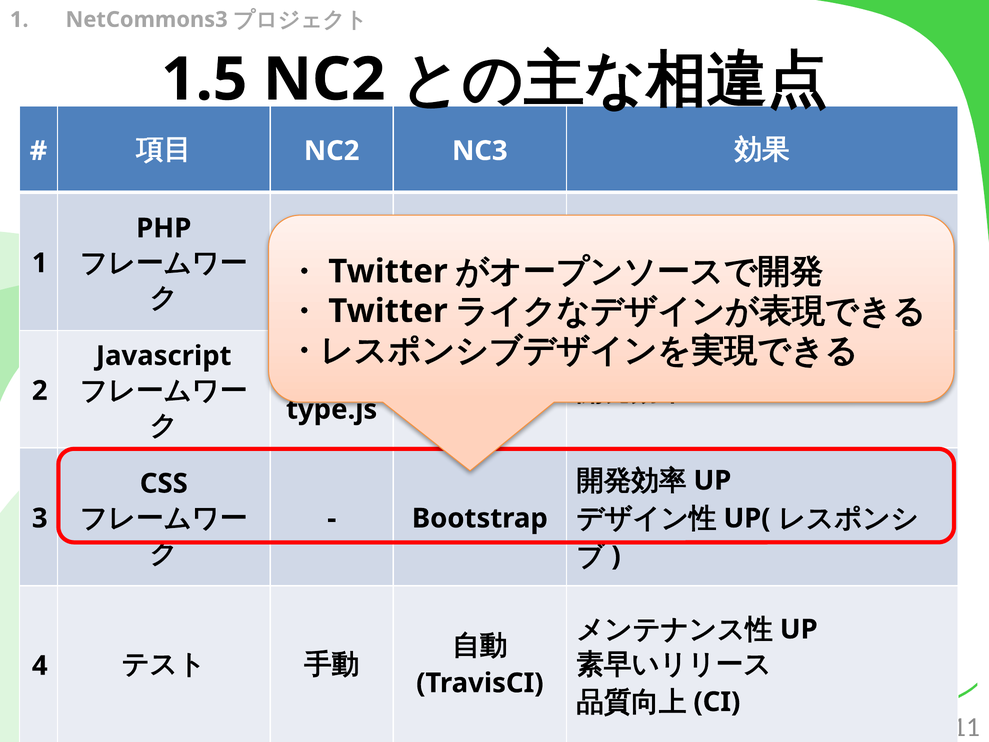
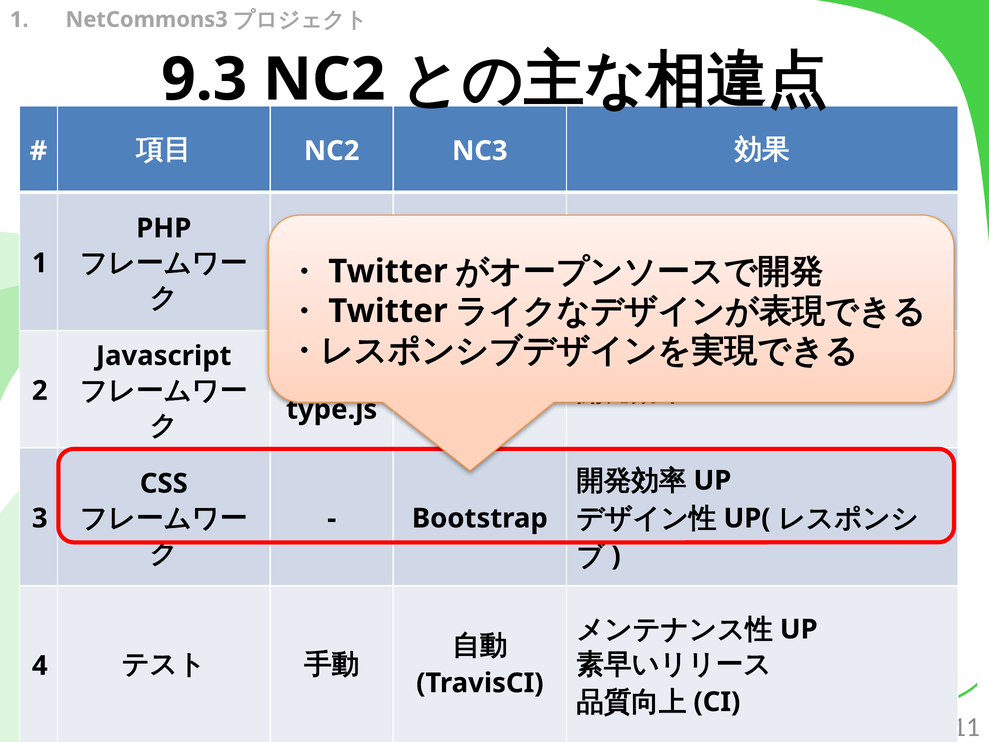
1.5: 1.5 -> 9.3 (204, 80)
